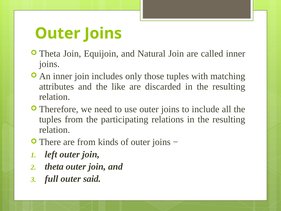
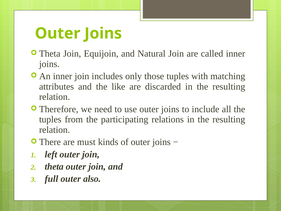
are from: from -> must (86, 142)
said: said -> also (92, 179)
